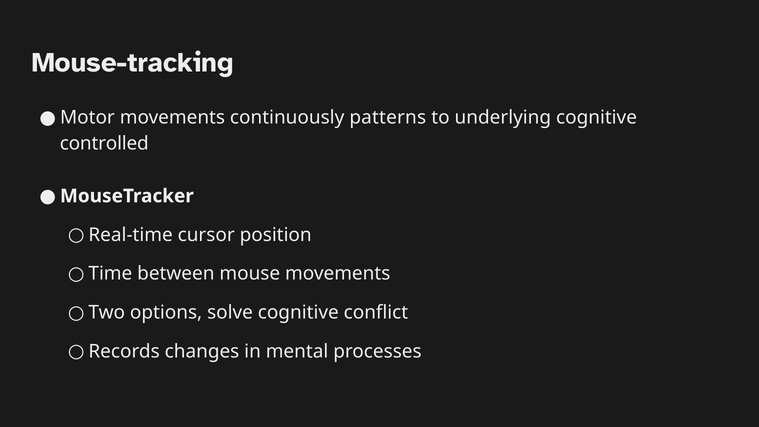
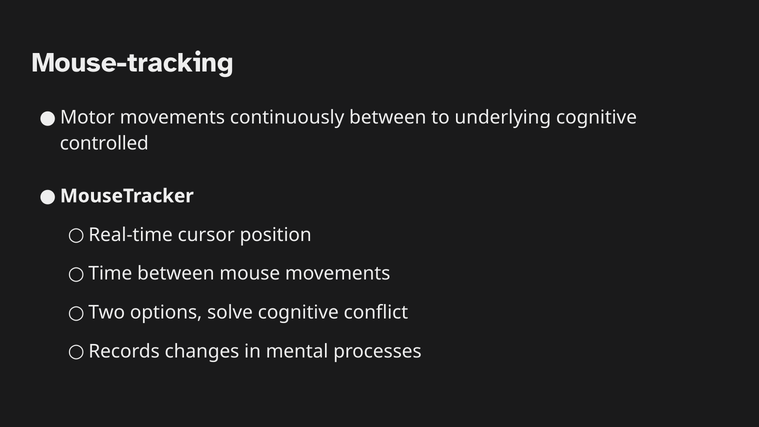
continuously patterns: patterns -> between (388, 117)
